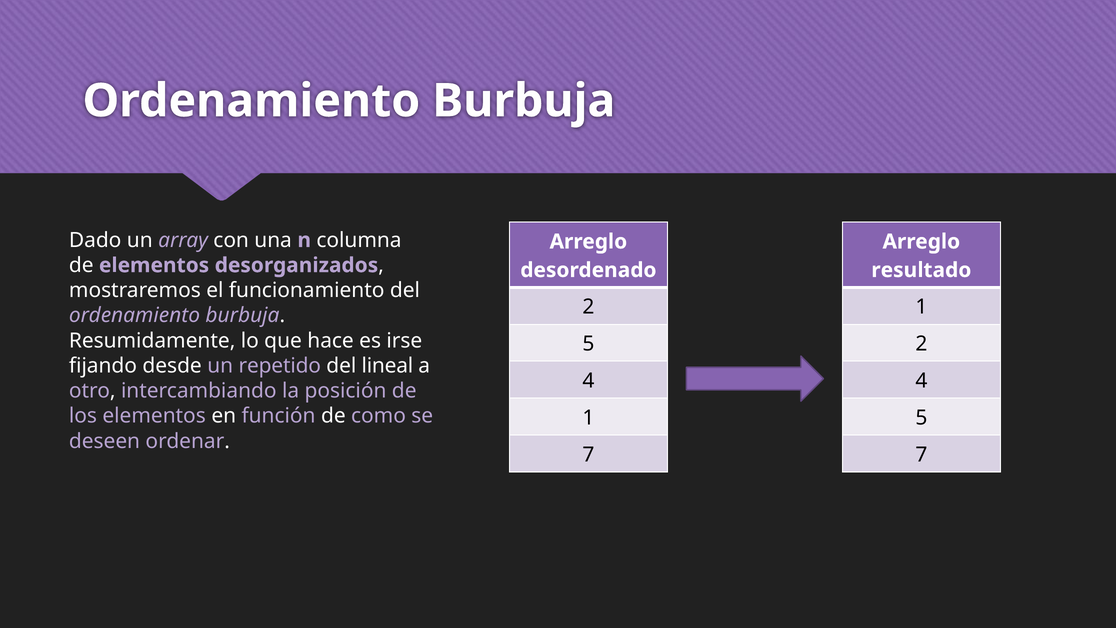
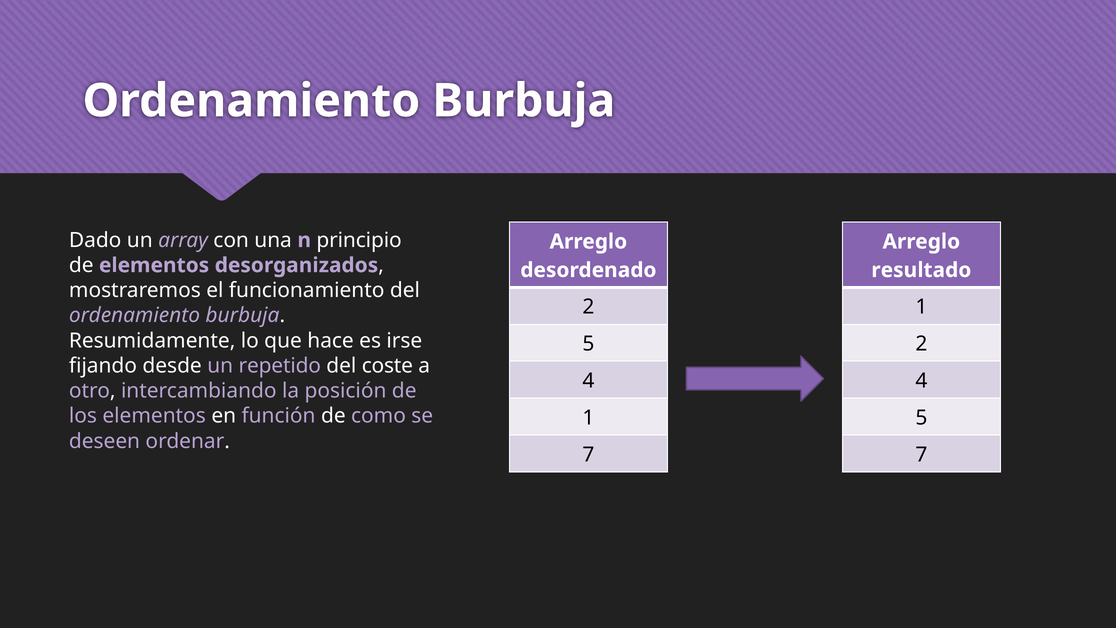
columna: columna -> principio (359, 240)
lineal: lineal -> coste (387, 366)
